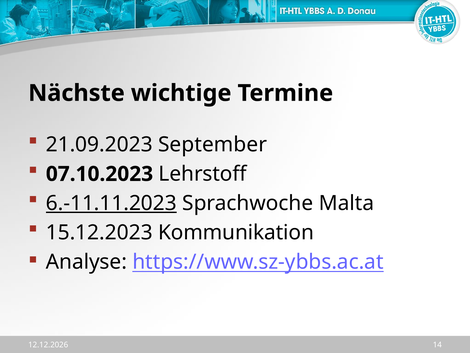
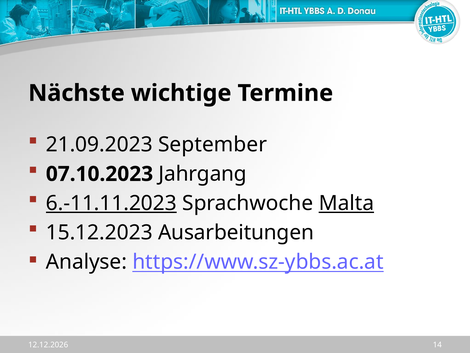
Lehrstoff: Lehrstoff -> Jahrgang (203, 174)
Malta underline: none -> present (346, 203)
Kommunikation: Kommunikation -> Ausarbeitungen (236, 232)
